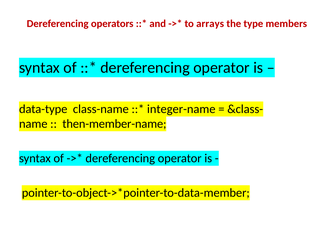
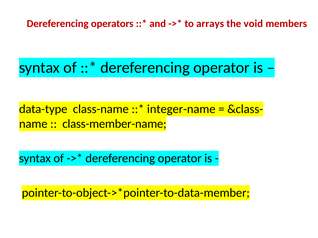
type: type -> void (253, 24)
then-member-name: then-member-name -> class-member-name (114, 124)
